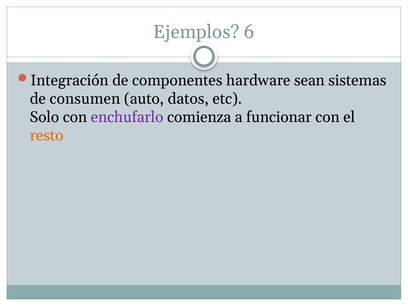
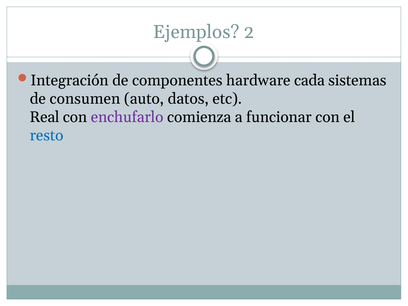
6: 6 -> 2 (249, 32)
sean: sean -> cada (309, 80)
Solo: Solo -> Real (45, 117)
resto colour: orange -> blue (47, 136)
